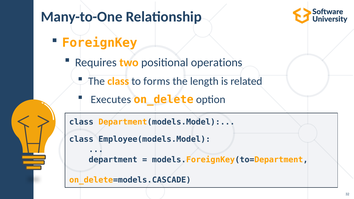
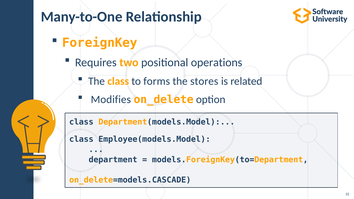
length: length -> stores (204, 81)
Executes: Executes -> Modifies (111, 100)
